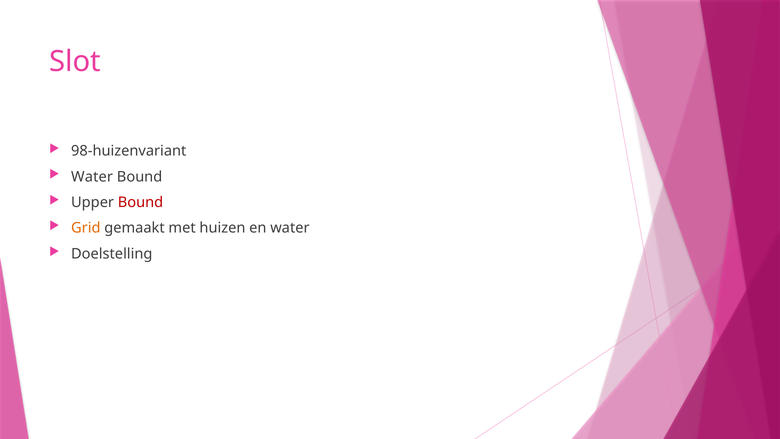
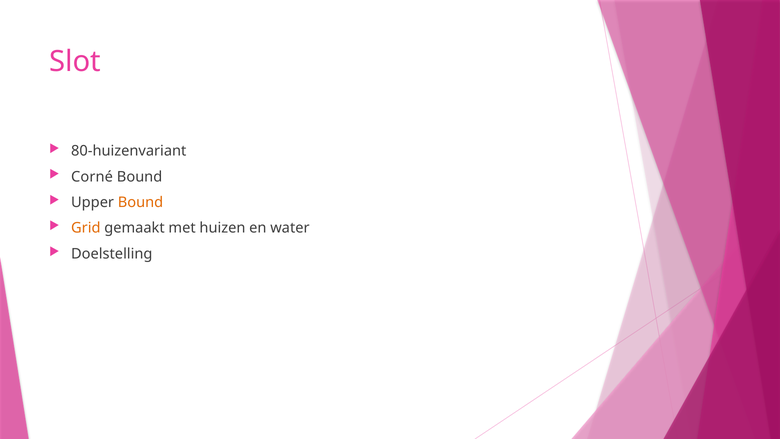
98-huizenvariant: 98-huizenvariant -> 80-huizenvariant (129, 151)
Water: Water -> Corné (92, 177)
Bound colour: red -> orange (140, 202)
